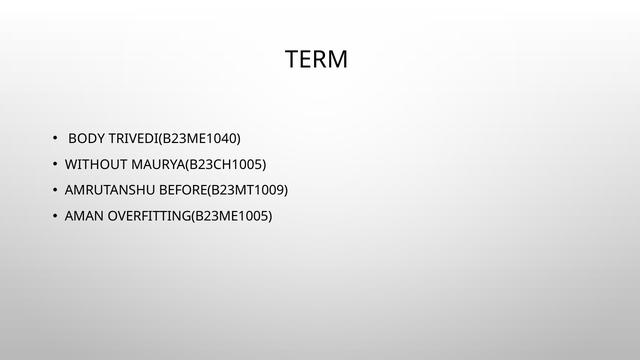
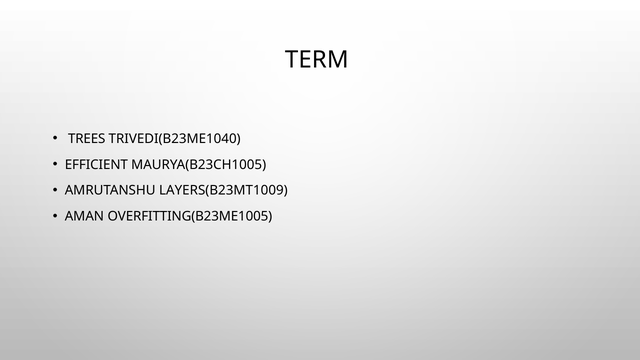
BODY: BODY -> TREES (87, 139)
WITHOUT: WITHOUT -> EFFICIENT (96, 165)
BEFORE(B23MT1009: BEFORE(B23MT1009 -> LAYERS(B23MT1009 (223, 191)
